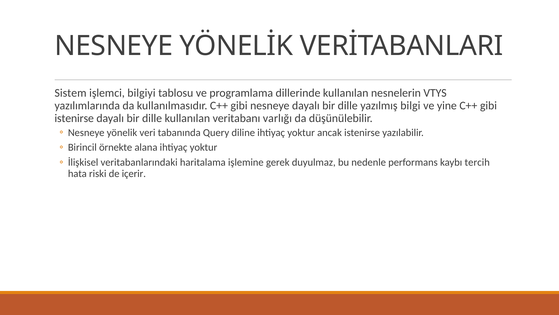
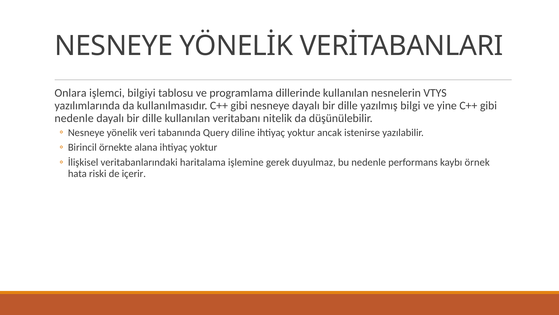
Sistem: Sistem -> Onlara (71, 93)
istenirse: istenirse -> nedenle (74, 118)
varlığı: varlığı -> nitelik (277, 118)
tercih: tercih -> örnek (477, 162)
